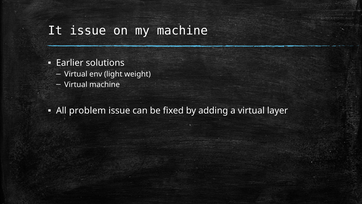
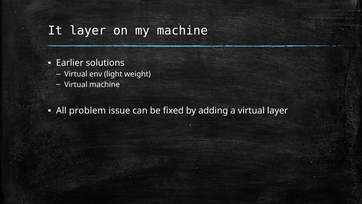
It issue: issue -> layer (88, 31)
